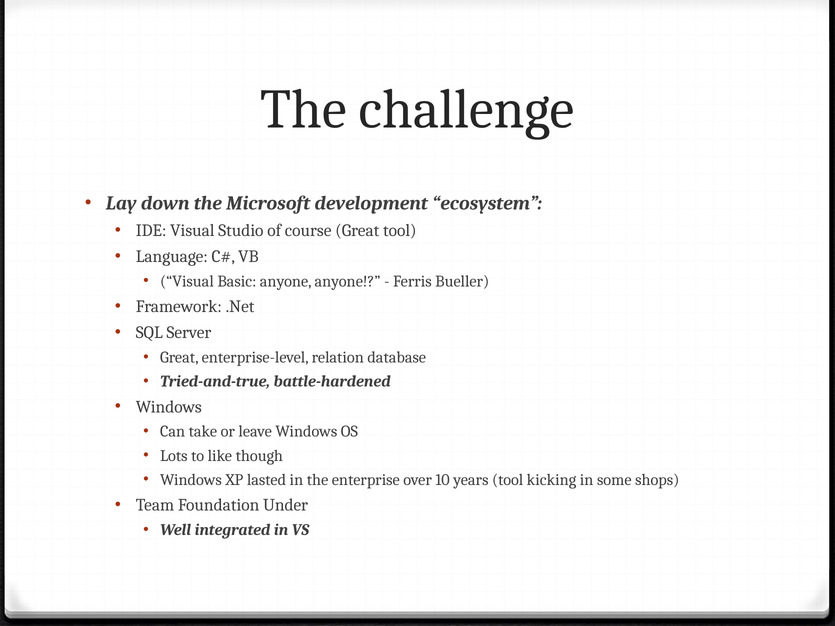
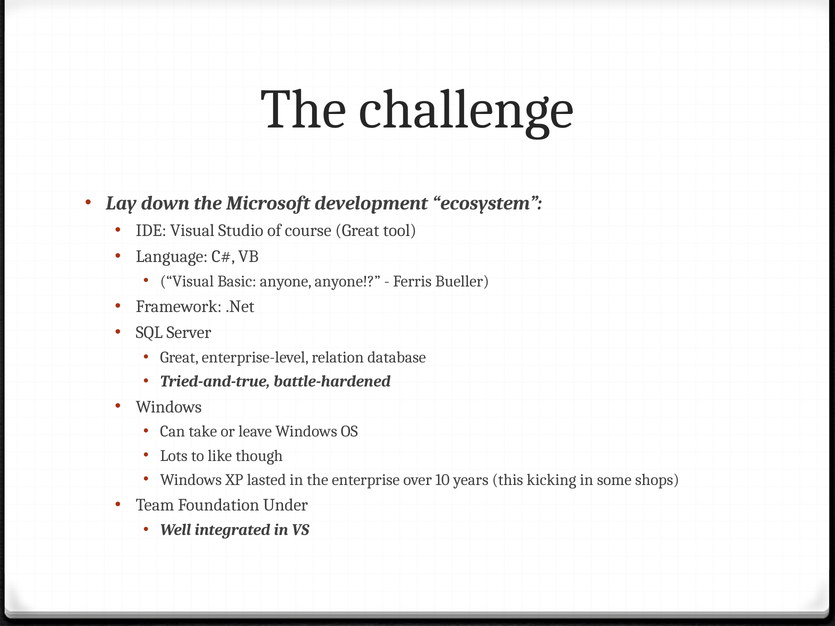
years tool: tool -> this (508, 480)
